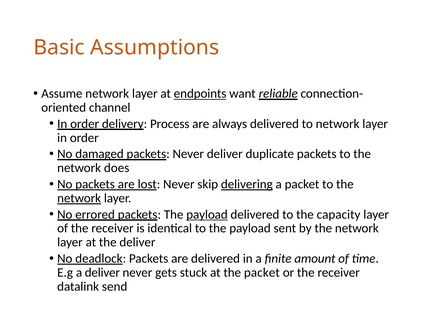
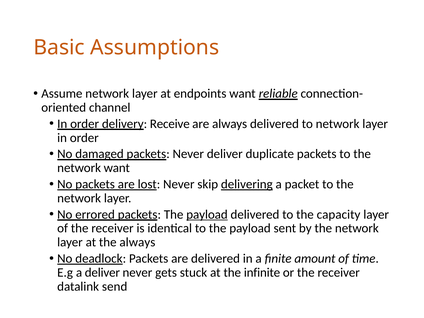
endpoints underline: present -> none (200, 94)
Process: Process -> Receive (170, 124)
network does: does -> want (117, 168)
network underline: present -> none (79, 198)
the deliver: deliver -> always (137, 242)
the packet: packet -> infinite (262, 273)
